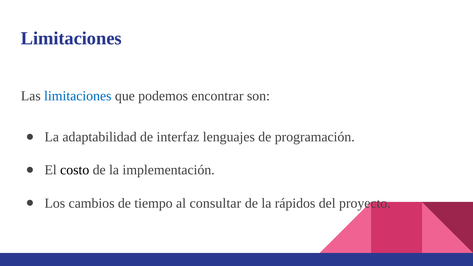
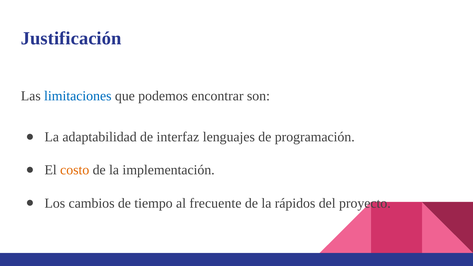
Limitaciones: Limitaciones -> Justificación (71, 38)
costo colour: black -> orange (75, 170)
consultar: consultar -> frecuente (215, 203)
